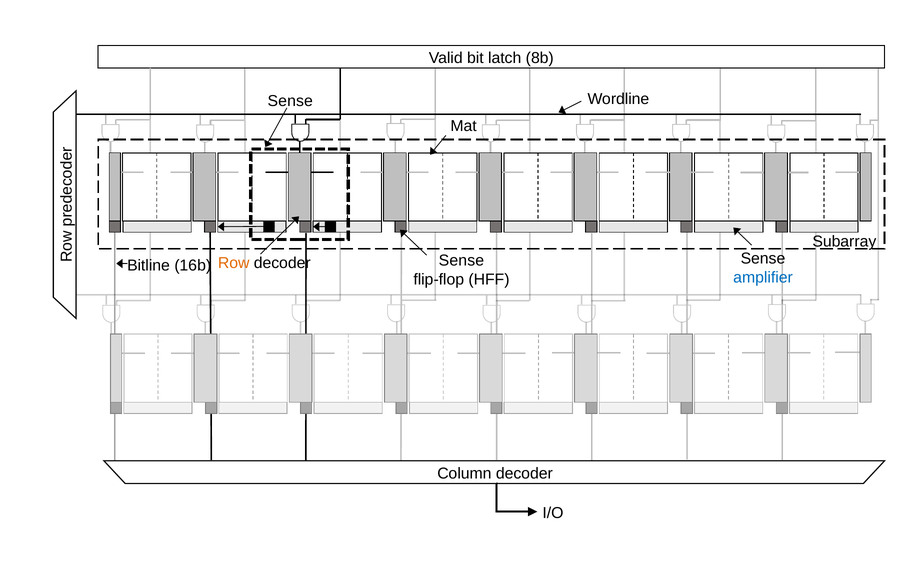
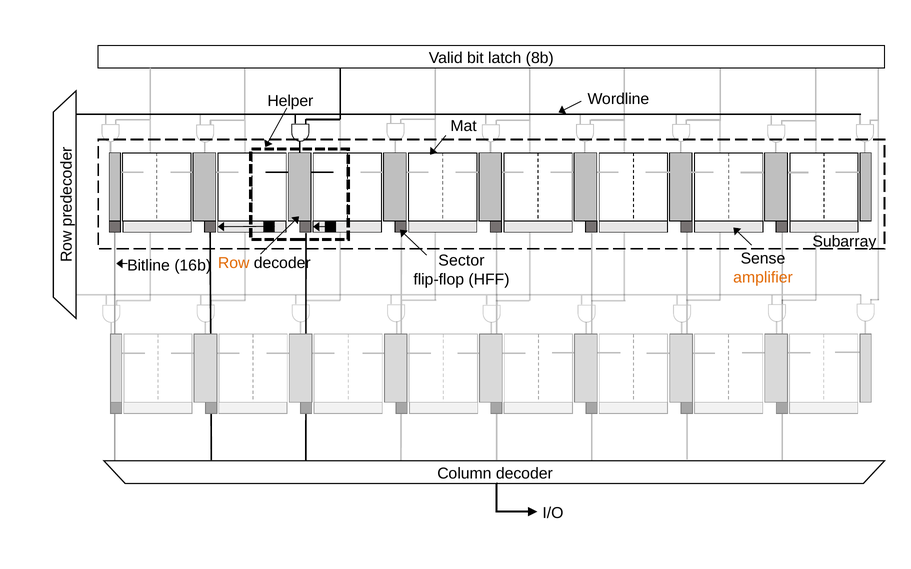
Sense: Sense -> Helper (290, 101)
Sense: Sense -> Sector (461, 261)
amplifier colour: blue -> orange (763, 278)
